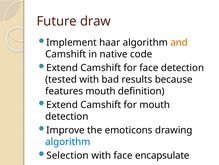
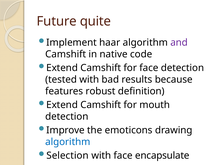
draw: draw -> quite (95, 21)
and colour: orange -> purple (179, 42)
features mouth: mouth -> robust (101, 91)
